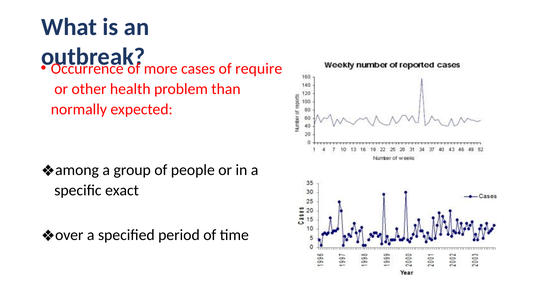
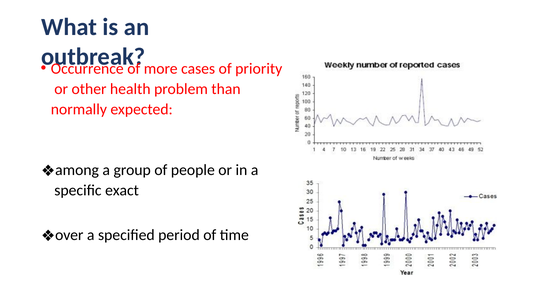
require: require -> priority (259, 69)
